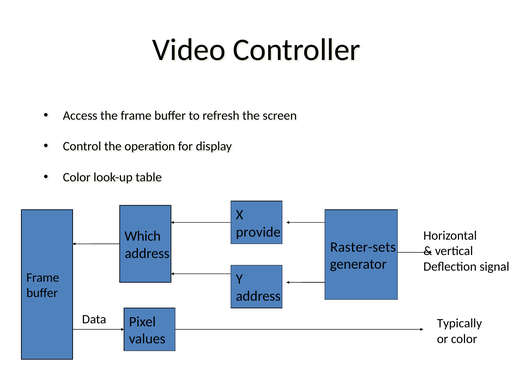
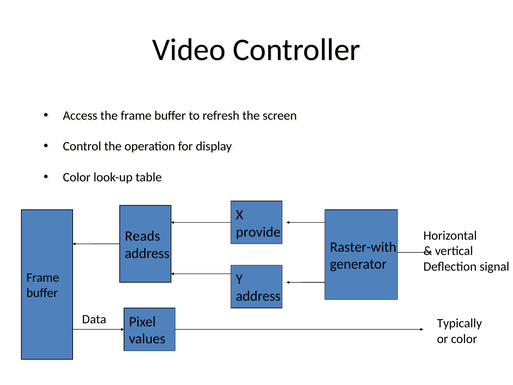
Which: Which -> Reads (142, 236)
Raster-sets: Raster-sets -> Raster-with (363, 247)
